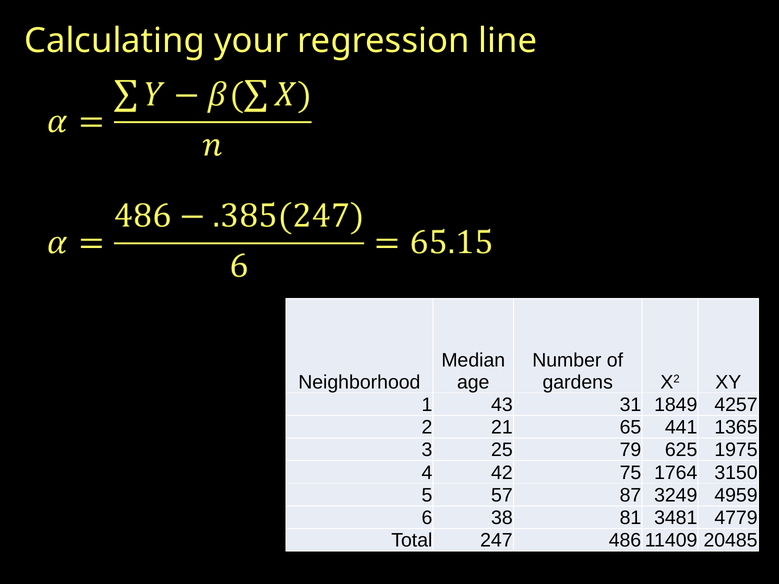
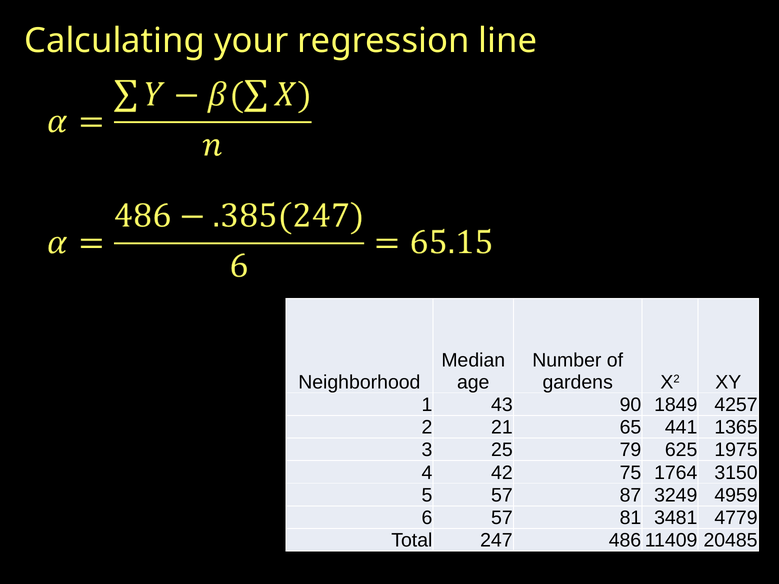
31: 31 -> 90 (630, 405)
6 38: 38 -> 57 (502, 518)
